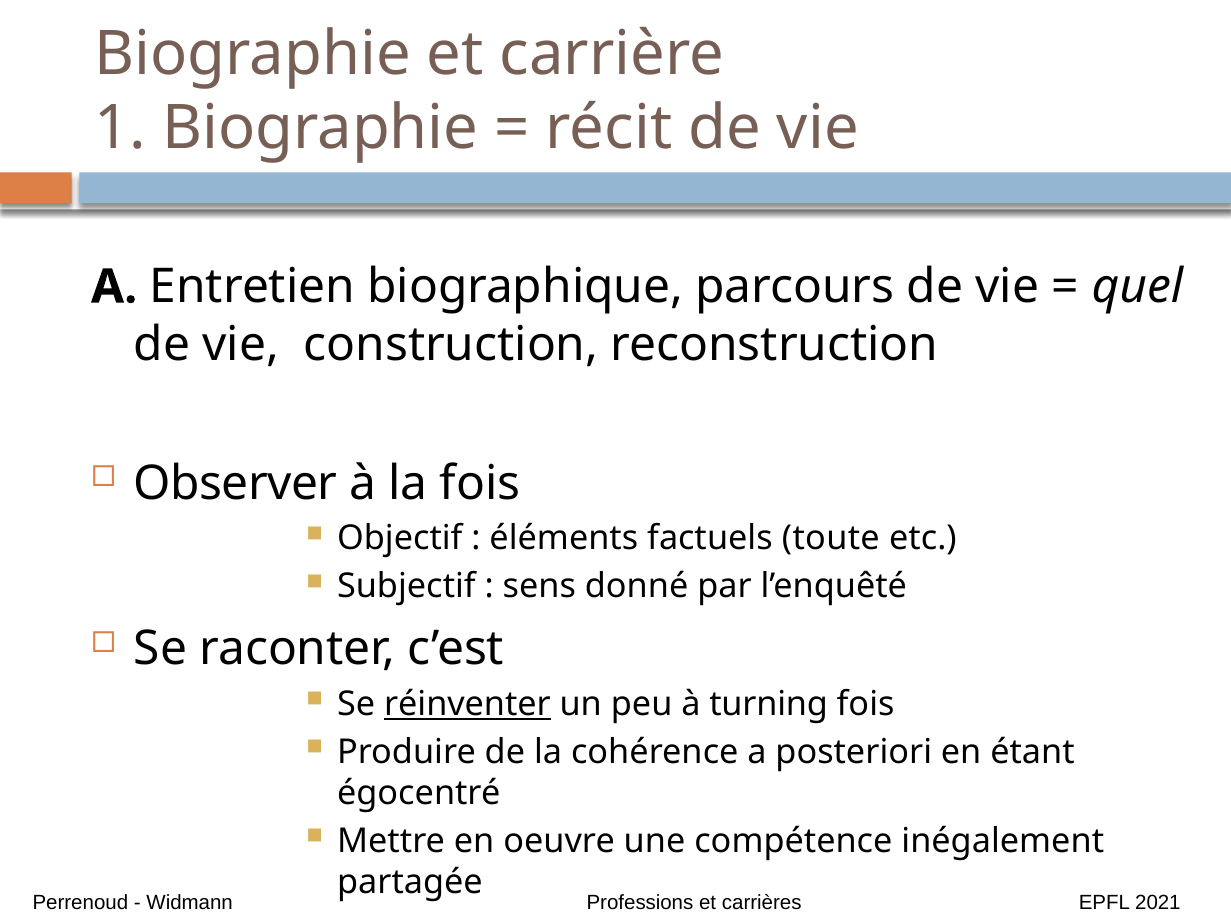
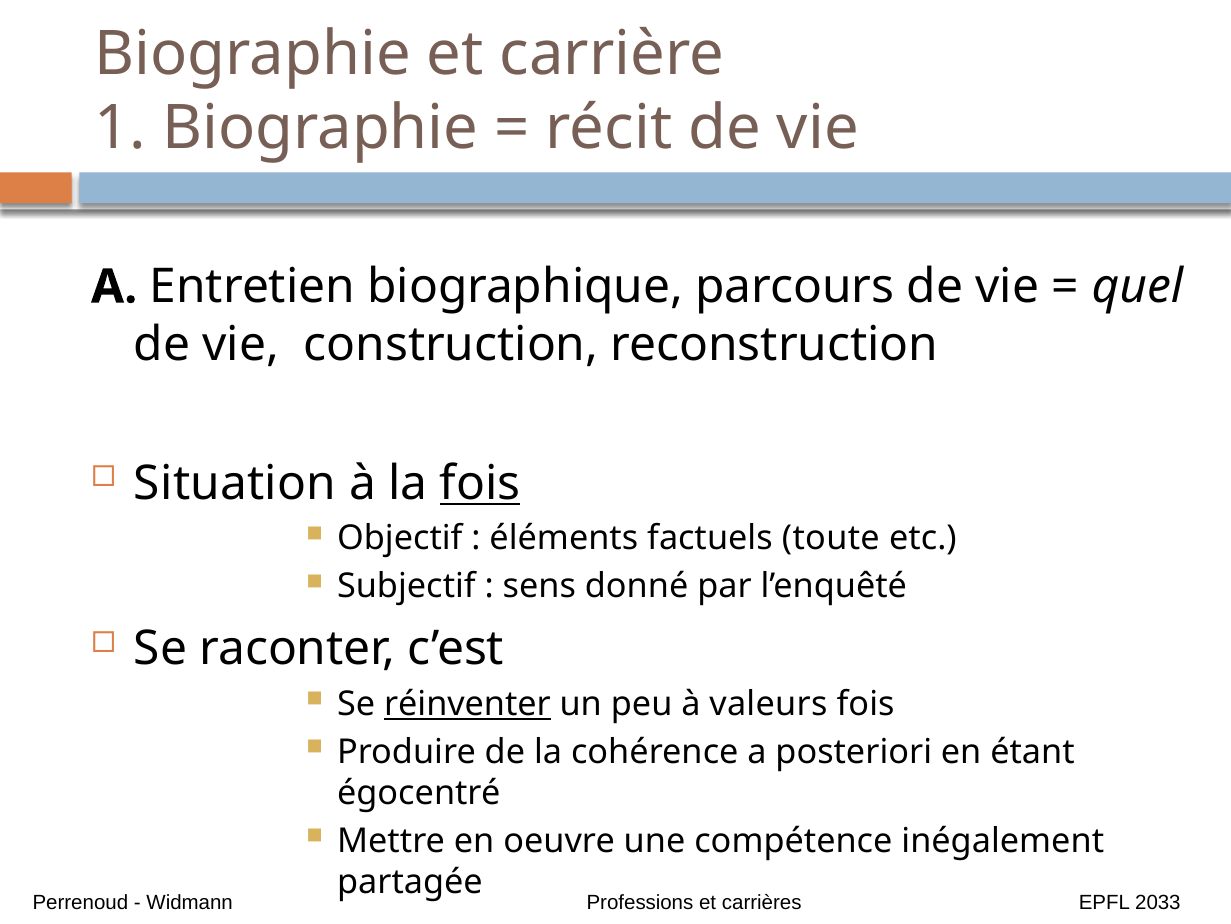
Observer: Observer -> Situation (235, 483)
fois underline: none -> present (480, 483)
turning: turning -> valeurs (768, 703)
2021: 2021 -> 2033 (1158, 902)
